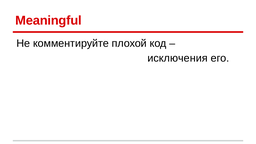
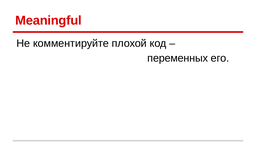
исключения: исключения -> переменных (178, 58)
